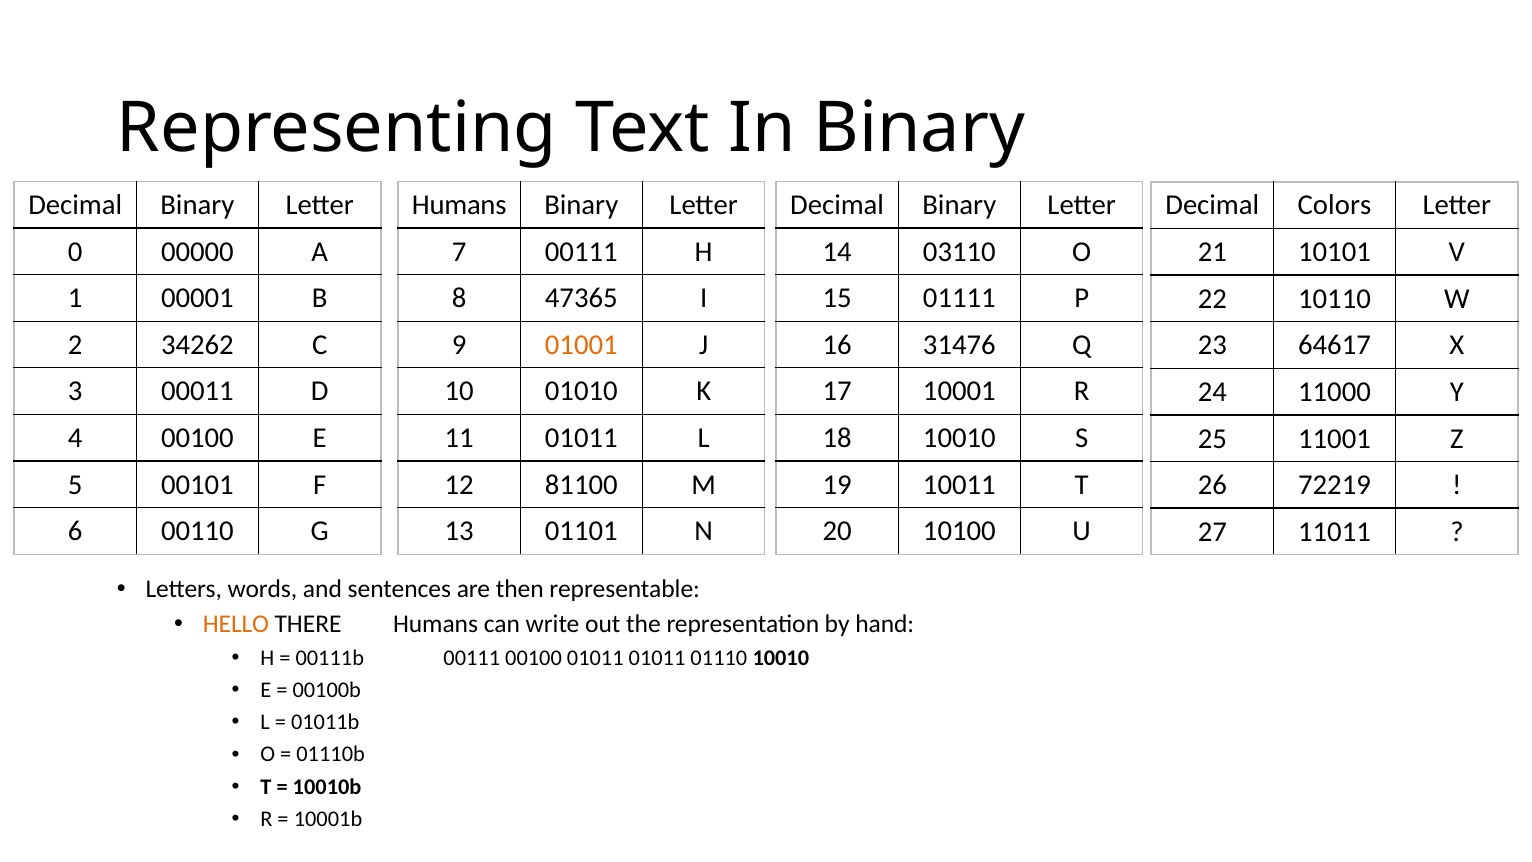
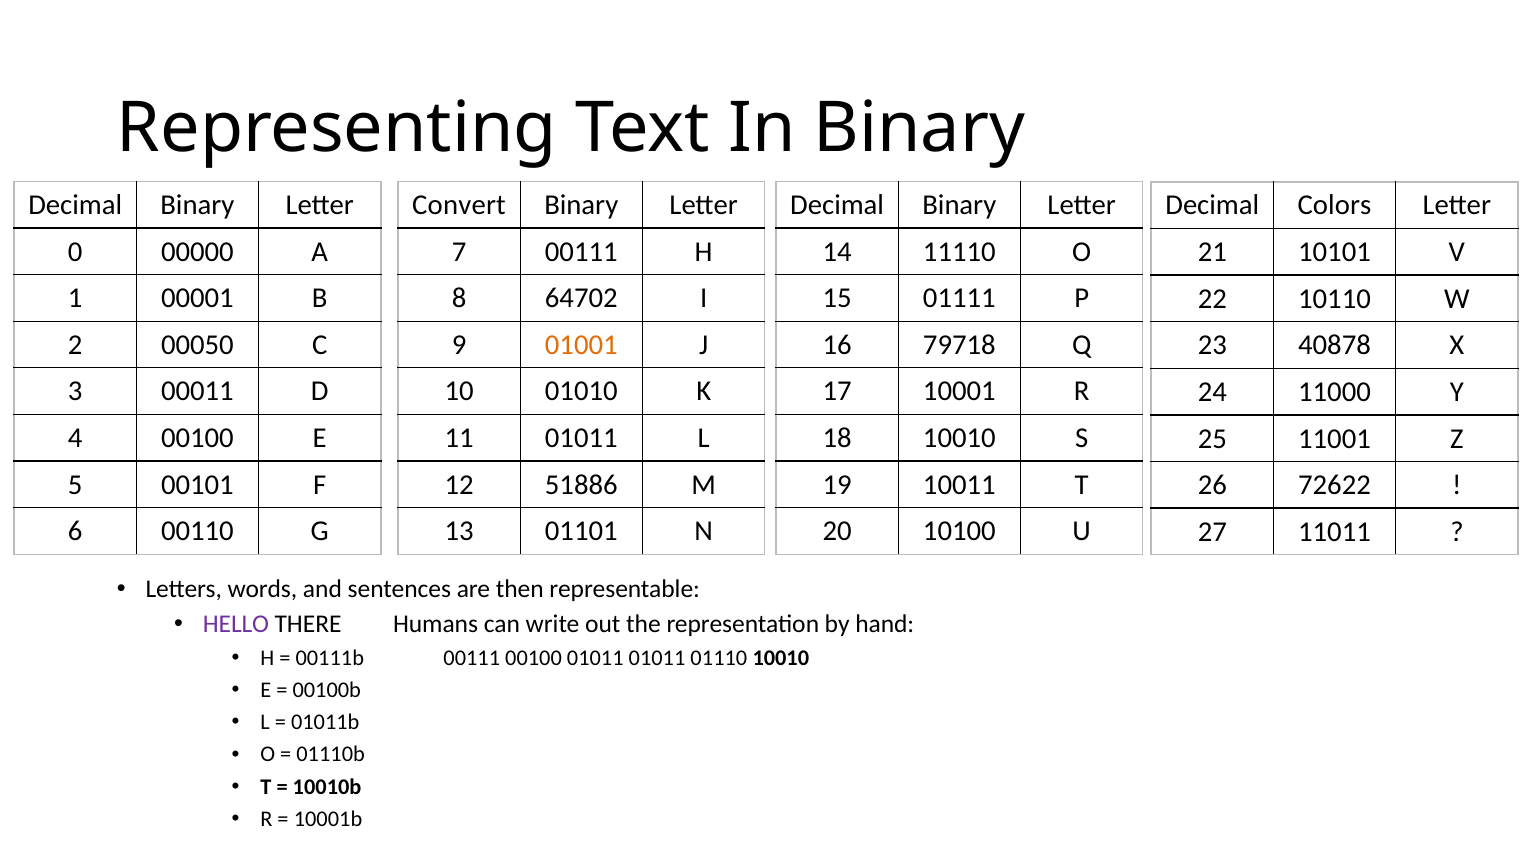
Humans: Humans -> Convert (459, 205)
03110: 03110 -> 11110 (959, 252)
47365: 47365 -> 64702 (581, 298)
34262: 34262 -> 00050 (197, 345)
31476: 31476 -> 79718 (959, 345)
64617: 64617 -> 40878 (1335, 345)
81100: 81100 -> 51886 (581, 484)
72219: 72219 -> 72622 (1335, 485)
HELLO colour: orange -> purple (236, 624)
